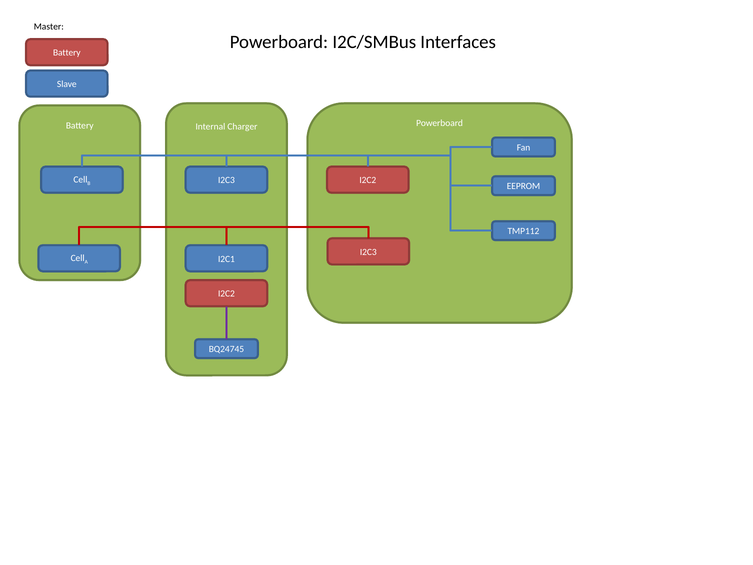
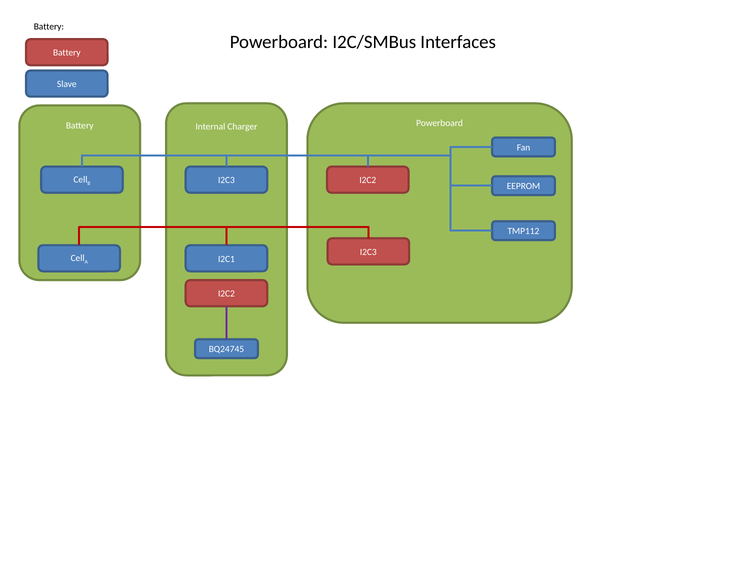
Master: Master -> Battery (49, 27)
